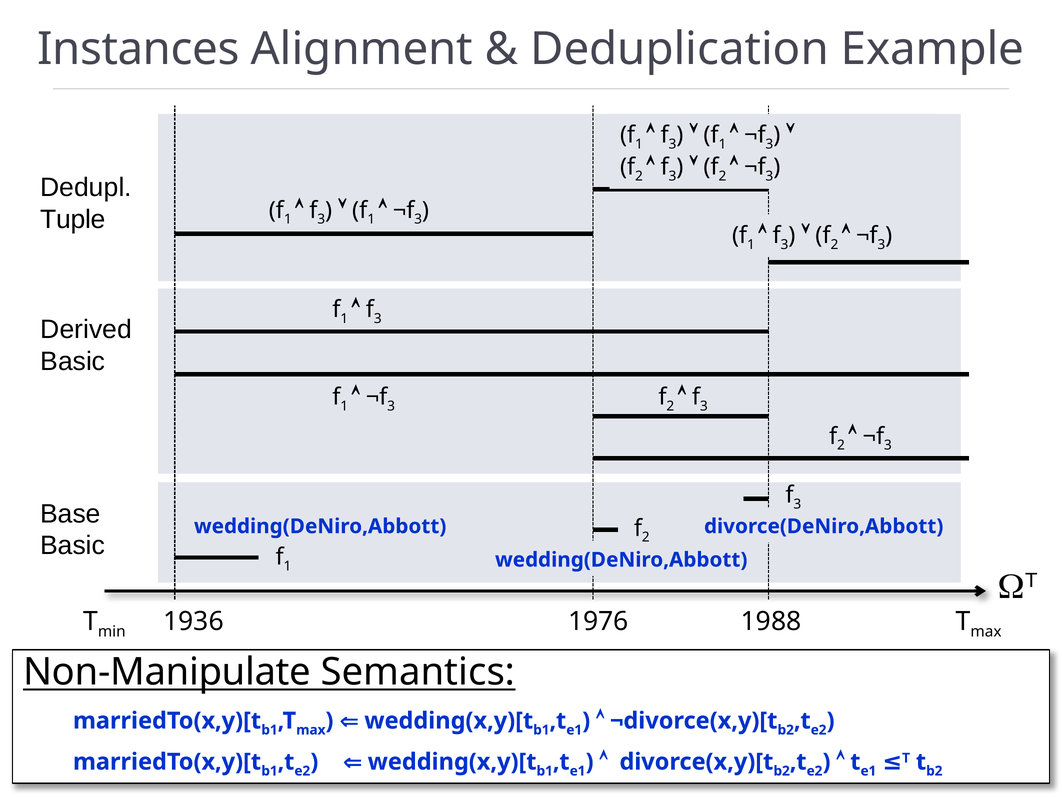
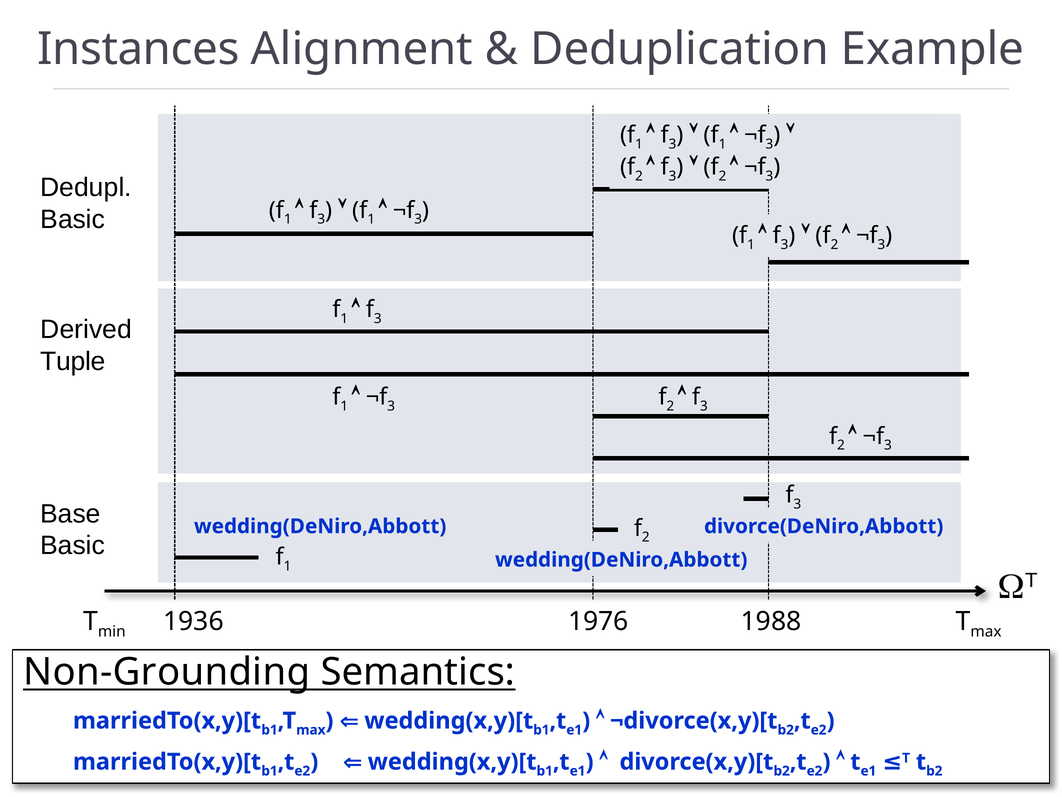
Tuple: Tuple -> Basic (73, 219)
Basic: Basic -> Tuple (73, 361)
Non-Manipulate: Non-Manipulate -> Non-Grounding (167, 672)
